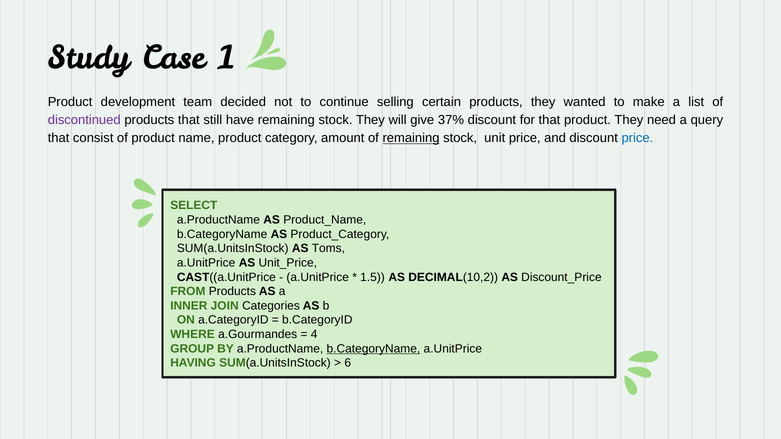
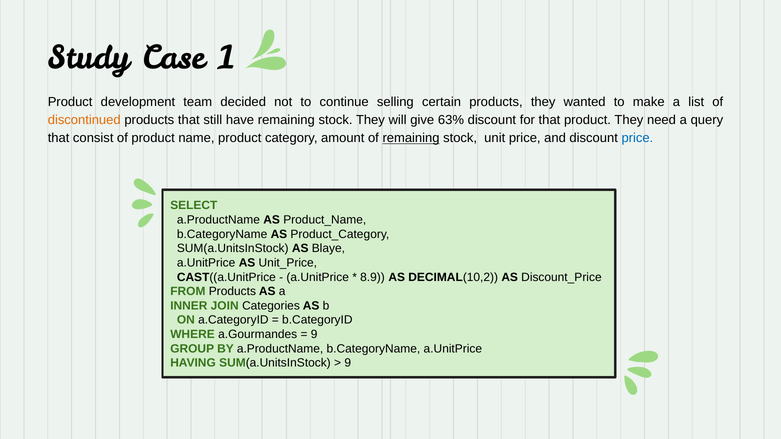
discontinued colour: purple -> orange (84, 120)
37%: 37% -> 63% (451, 120)
Toms: Toms -> Blaye (328, 249)
1.5: 1.5 -> 8.9 (372, 277)
4: 4 -> 9 (314, 335)
b.CategoryName underline: present -> none (373, 349)
6: 6 -> 9 (348, 363)
